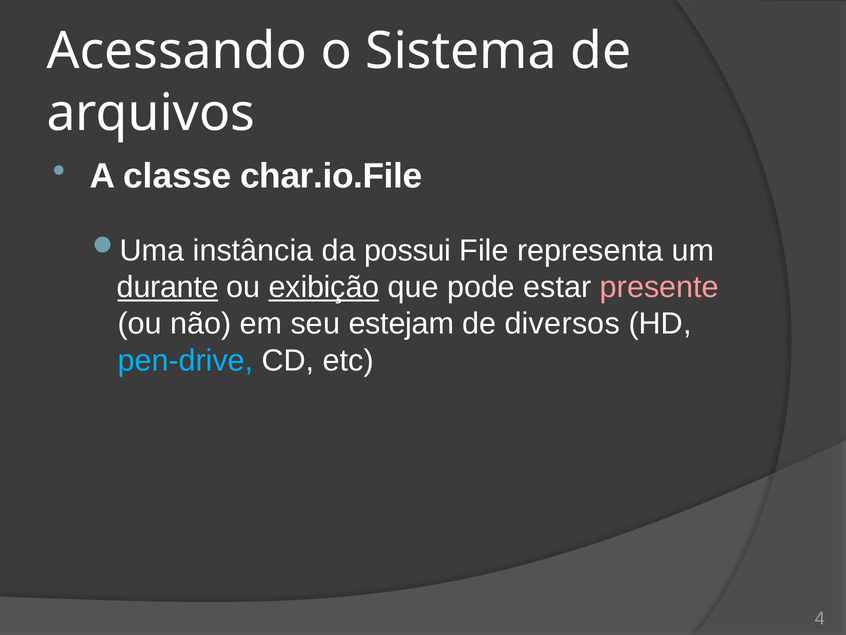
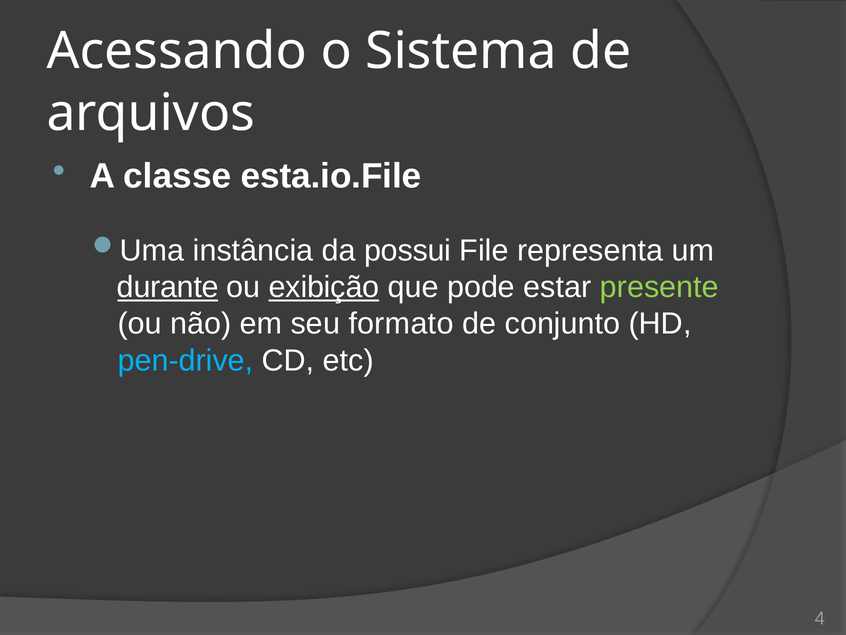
char.io.File: char.io.File -> esta.io.File (331, 176)
presente colour: pink -> light green (659, 287)
estejam: estejam -> formato (401, 324)
diversos: diversos -> conjunto (562, 324)
